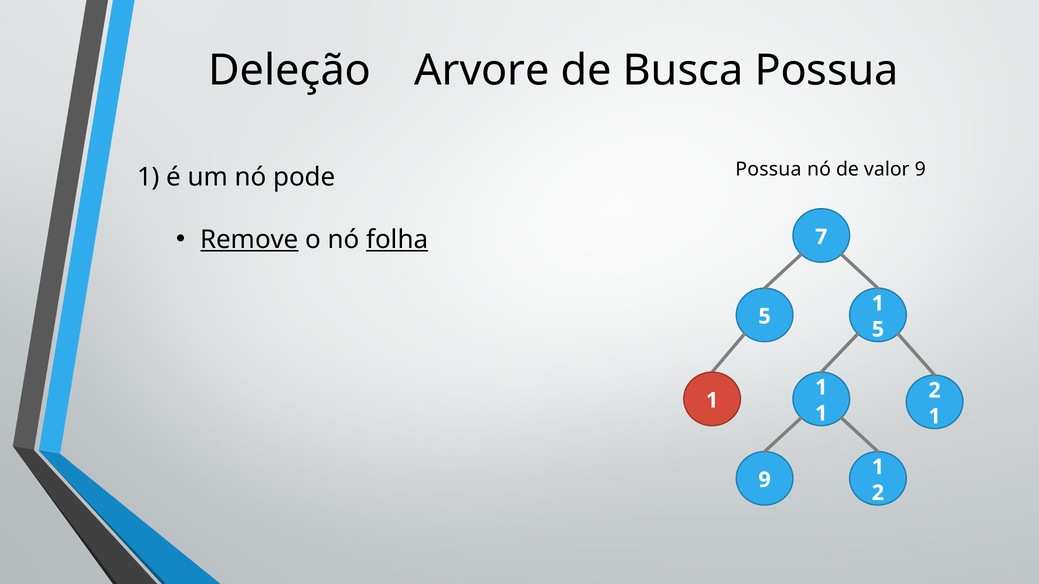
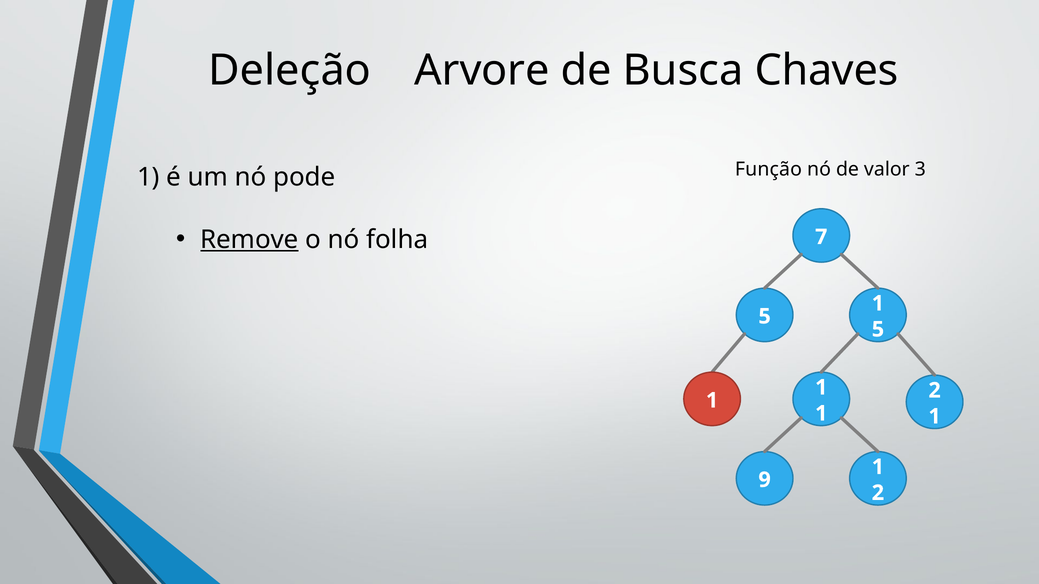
Busca Possua: Possua -> Chaves (827, 70)
Possua: Possua -> Função (768, 170)
valor 9: 9 -> 3 (920, 170)
folha underline: present -> none (397, 240)
